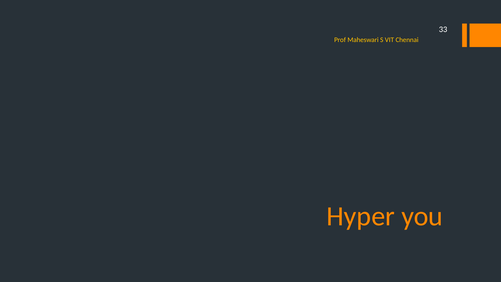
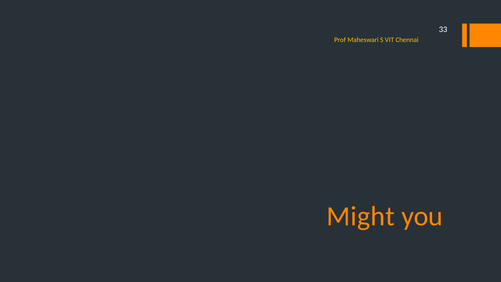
Hyper: Hyper -> Might (361, 216)
